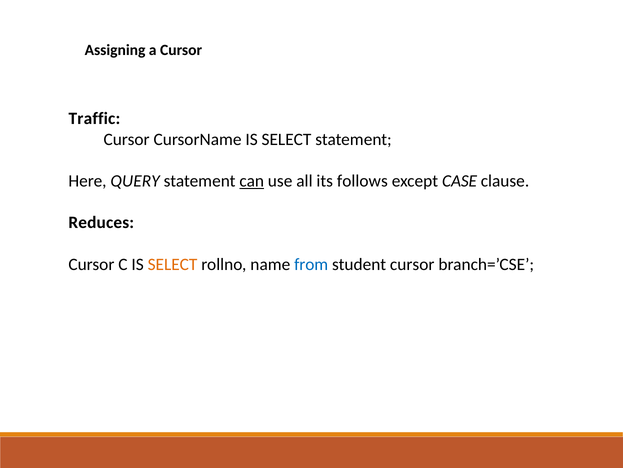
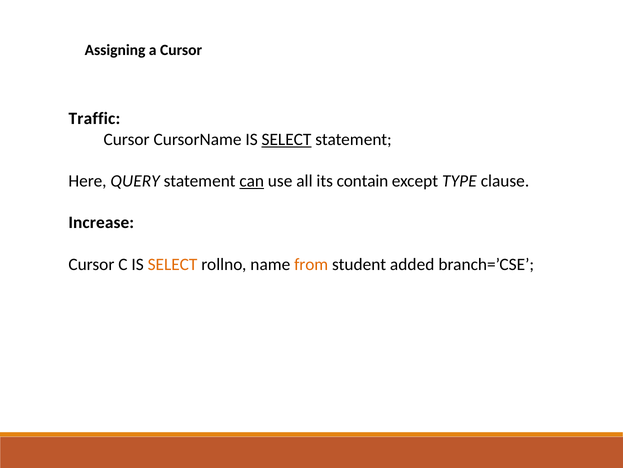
SELECT underline: none -> present (286, 139)
follows: follows -> contain (362, 181)
CASE: CASE -> TYPE (459, 181)
Reduces: Reduces -> Increase (101, 222)
from colour: blue -> orange (311, 264)
student cursor: cursor -> added (412, 264)
